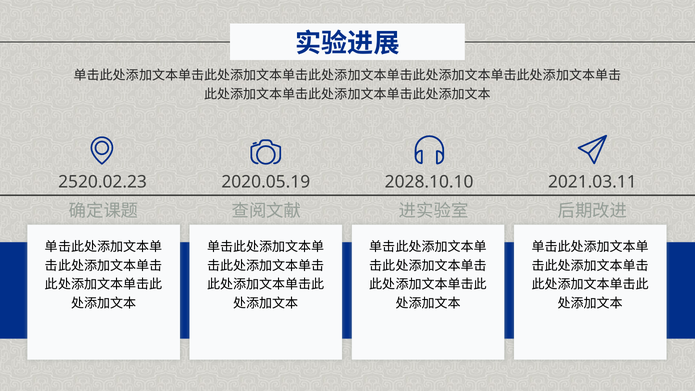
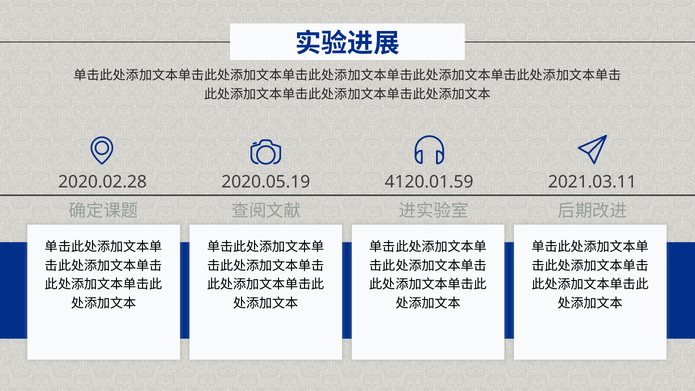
2520.02.23: 2520.02.23 -> 2020.02.28 (103, 182)
2028.10.10: 2028.10.10 -> 4120.01.59 (429, 182)
